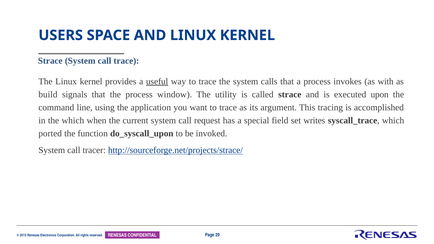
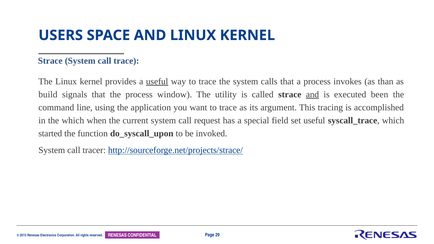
with: with -> than (386, 81)
and underline: none -> present (312, 94)
upon: upon -> been (380, 94)
set writes: writes -> useful (314, 121)
ported: ported -> started (50, 134)
